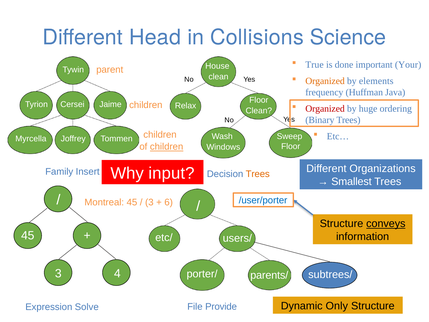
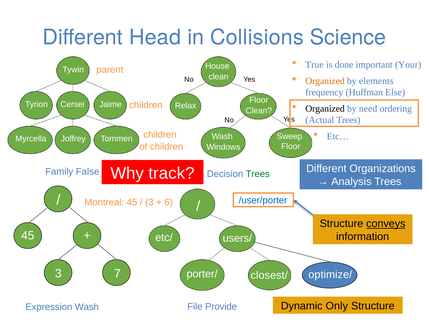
Java: Java -> Else (395, 92)
Organized colour: red -> black (325, 108)
huge: huge -> need (368, 108)
Binary: Binary -> Actual (320, 120)
children underline: present -> none (167, 147)
input: input -> track (171, 173)
Insert: Insert -> False (88, 172)
Trees colour: orange -> green (258, 174)
Smallest: Smallest -> Analysis (351, 181)
4: 4 -> 7 (117, 273)
subtrees/: subtrees/ -> optimize/ (330, 274)
parents/: parents/ -> closest/ (269, 275)
Expression Solve: Solve -> Wash (87, 307)
